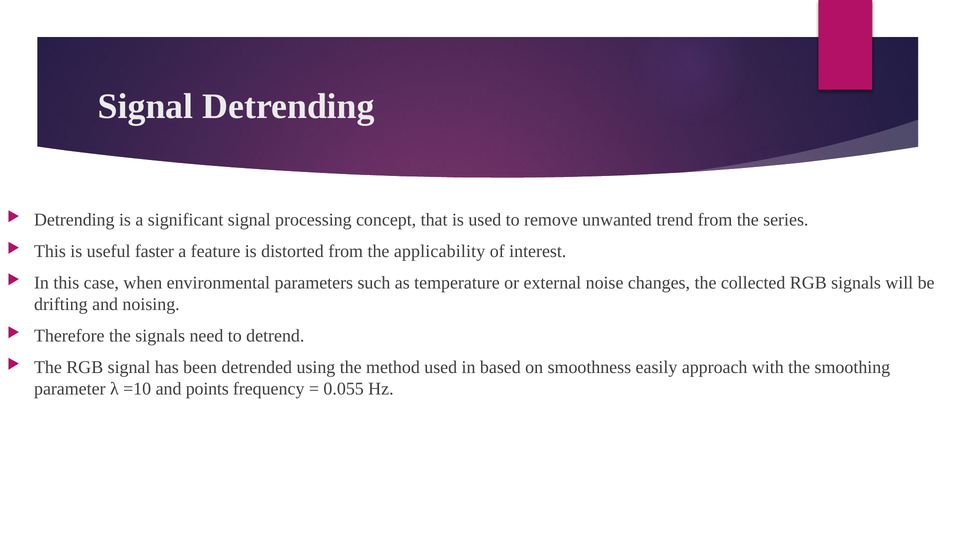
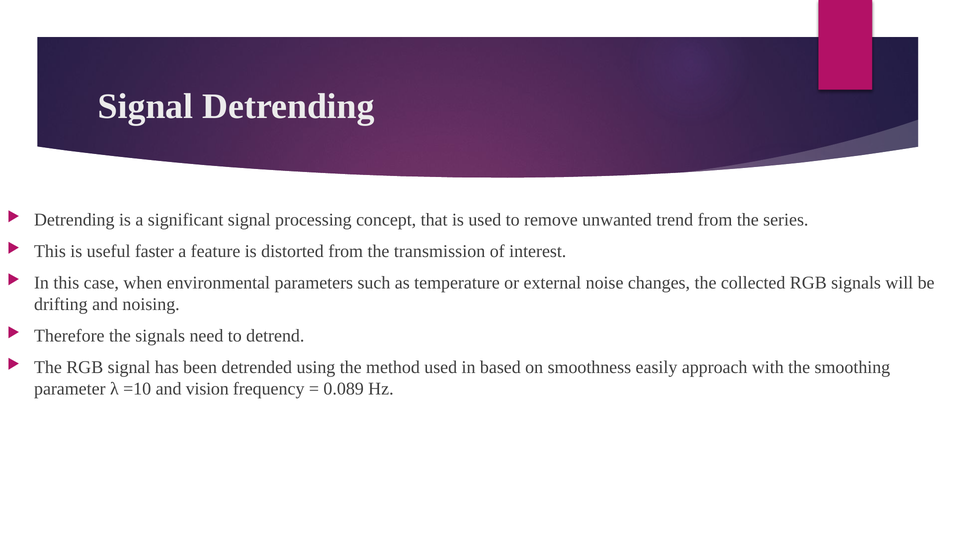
applicability: applicability -> transmission (440, 251)
points: points -> vision (207, 389)
0.055: 0.055 -> 0.089 (344, 389)
